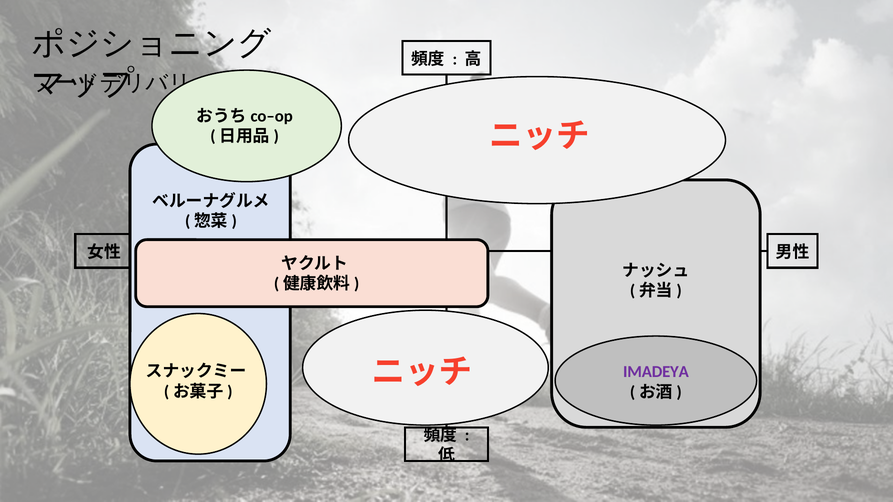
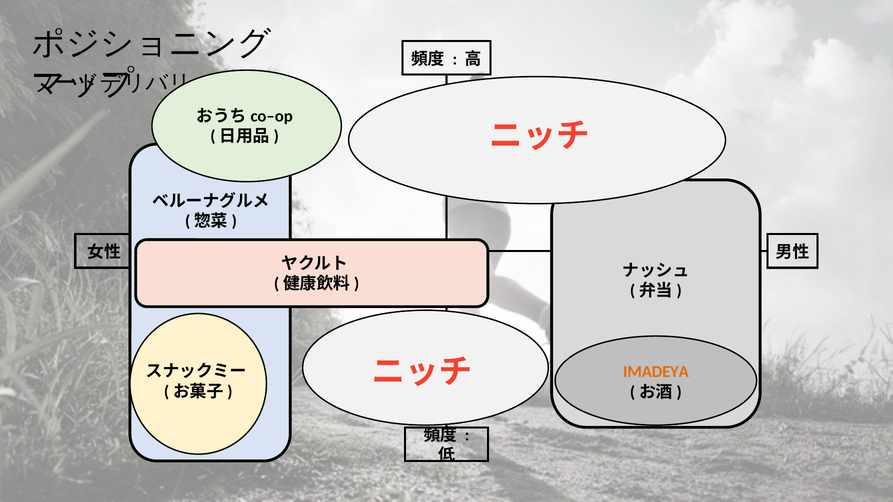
IMADEYA colour: purple -> orange (656, 372)
